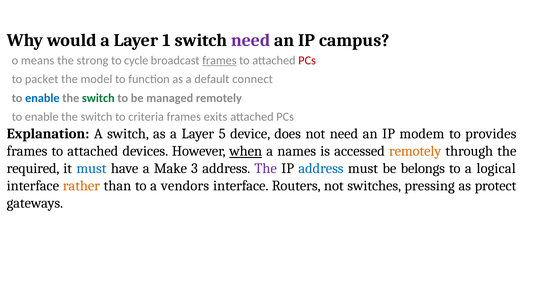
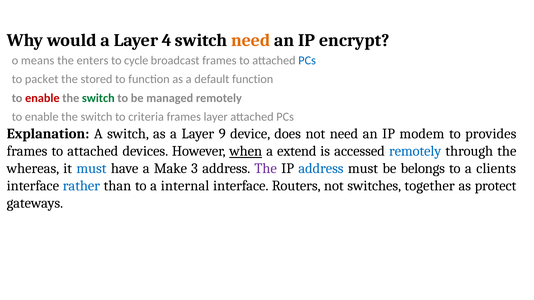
1: 1 -> 4 (167, 40)
need colour: purple -> orange (251, 40)
campus: campus -> encrypt (354, 40)
strong: strong -> enters (93, 61)
frames underline: present -> none (219, 61)
PCs colour: red -> blue (307, 61)
model: model -> stored (96, 79)
default connect: connect -> function (253, 79)
enable colour: blue -> red (42, 98)
frames exits: exits -> layer (216, 117)
5: 5 -> 9 (222, 134)
names: names -> extend (297, 151)
remotely colour: orange -> blue (415, 151)
required: required -> whereas (33, 169)
logical: logical -> clients (496, 169)
rather colour: orange -> blue (81, 186)
vendors: vendors -> internal (185, 186)
pressing: pressing -> together (430, 186)
